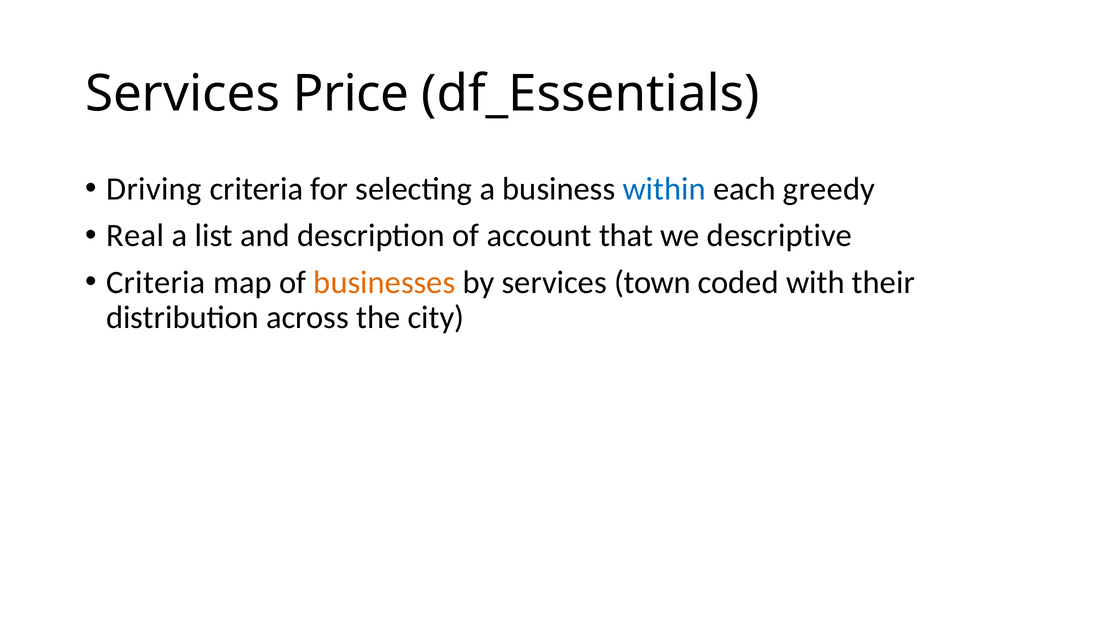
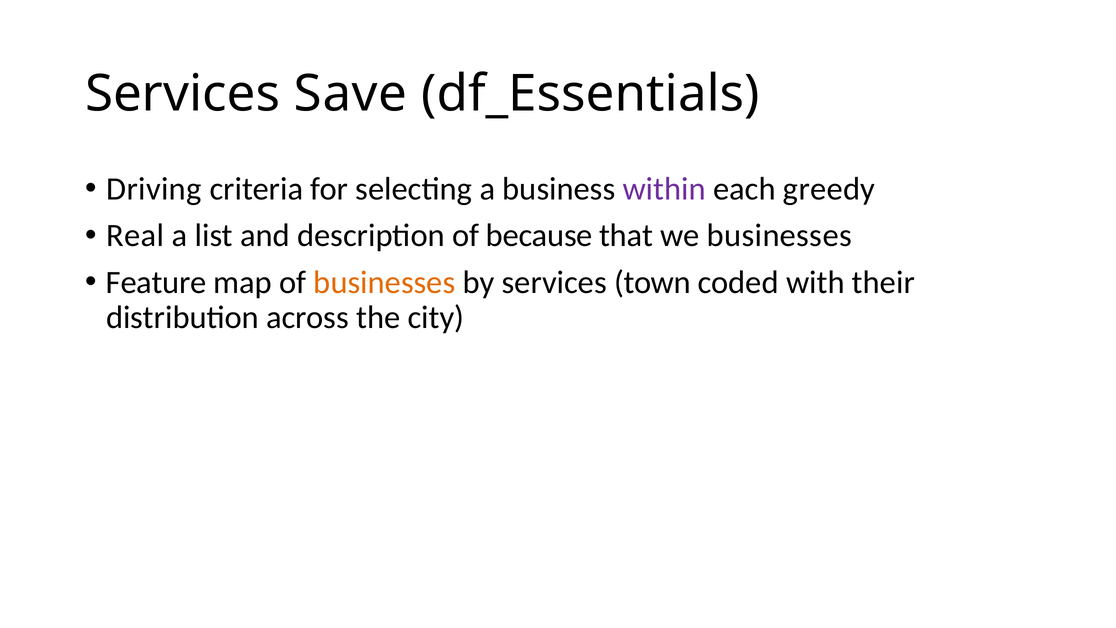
Price: Price -> Save (351, 94)
within colour: blue -> purple (664, 189)
account: account -> because (539, 235)
we descriptive: descriptive -> businesses (779, 235)
Criteria: Criteria -> Feature (156, 282)
